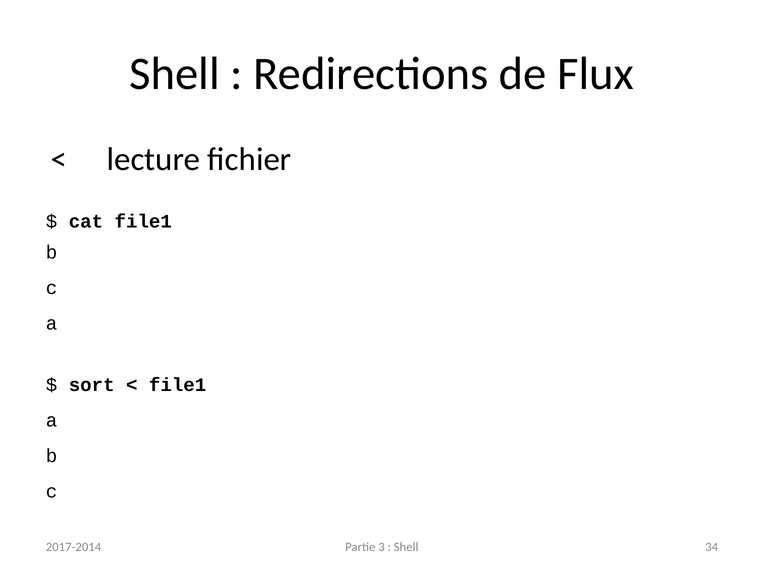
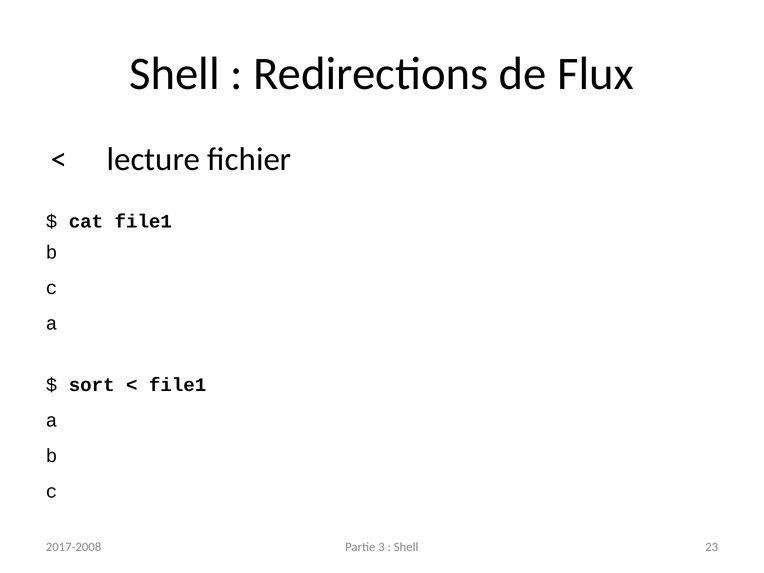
34: 34 -> 23 (712, 547)
2017-2014: 2017-2014 -> 2017-2008 (74, 547)
